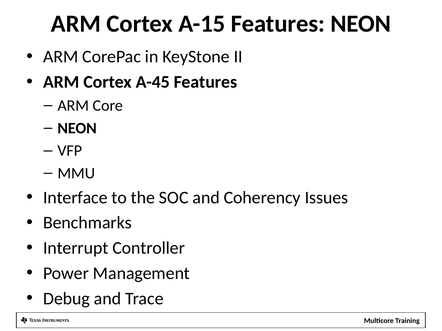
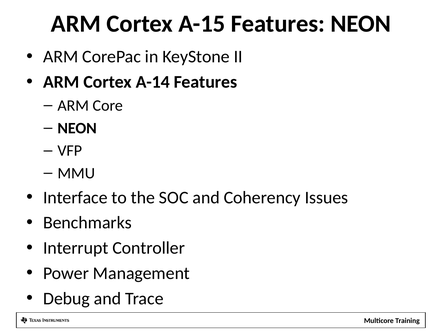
A-45: A-45 -> A-14 (153, 82)
